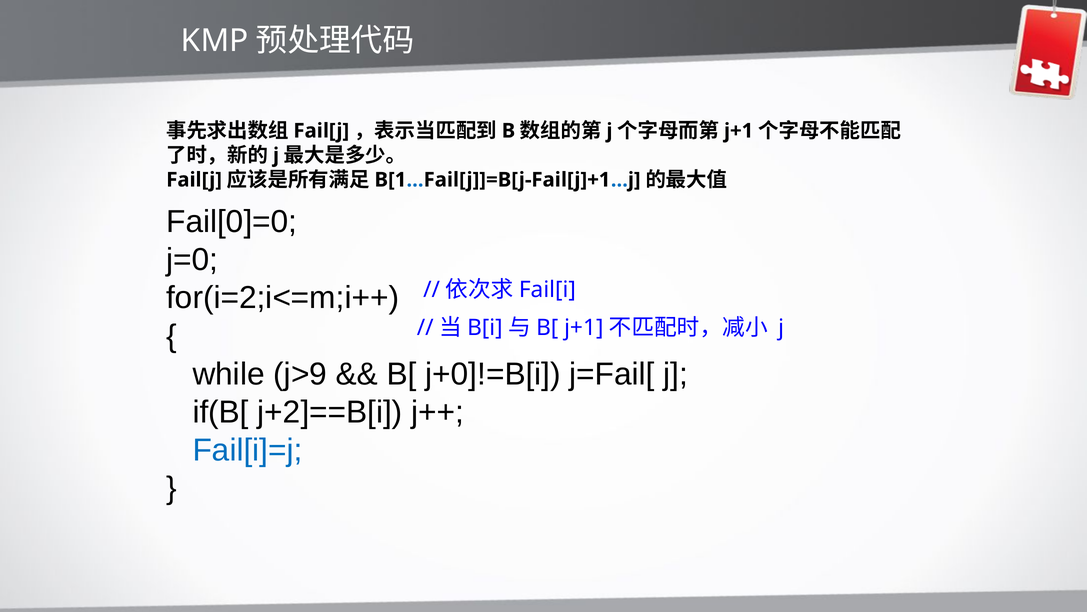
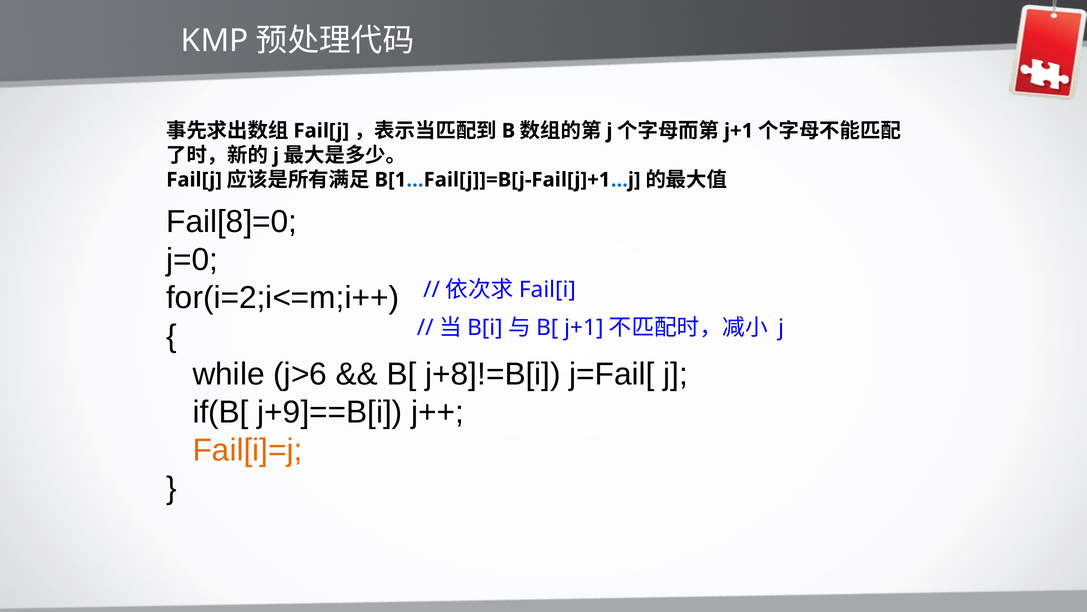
Fail[0]=0: Fail[0]=0 -> Fail[8]=0 (232, 222)
j>9: j>9 -> j>6 (300, 374)
j+0]!=B[i: j+0]!=B[i -> j+8]!=B[i (493, 374)
j+2]==B[i: j+2]==B[i -> j+9]==B[i (330, 412)
Fail[i]=j colour: blue -> orange (247, 450)
